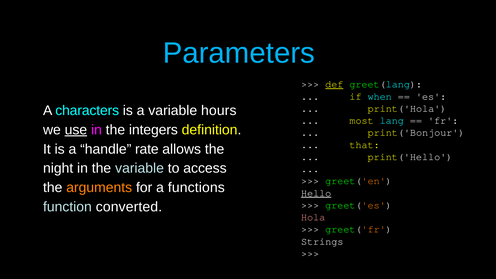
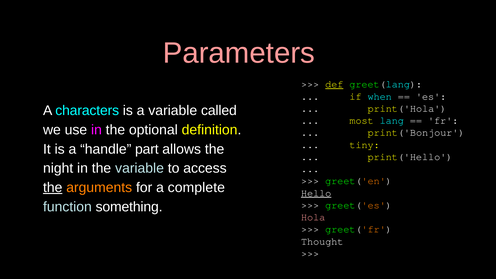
Parameters colour: light blue -> pink (239, 53)
hours: hours -> called (219, 111)
use underline: present -> none (76, 130)
integers: integers -> optional (153, 130)
that: that -> tiny (365, 145)
rate: rate -> part (147, 149)
the underline: none -> present (53, 188)
functions: functions -> complete (196, 188)
converted: converted -> something (129, 207)
Strings: Strings -> Thought (322, 241)
